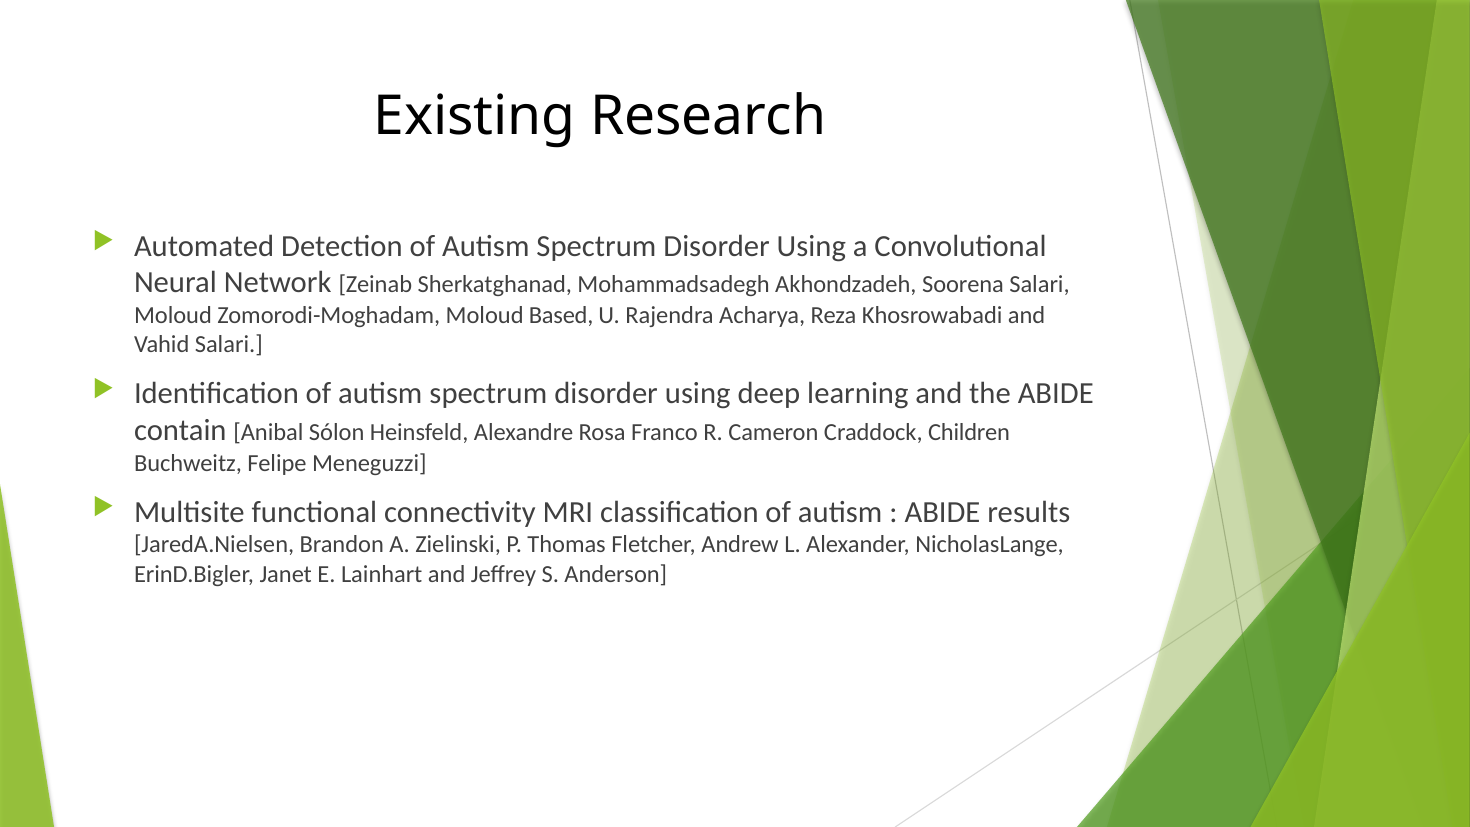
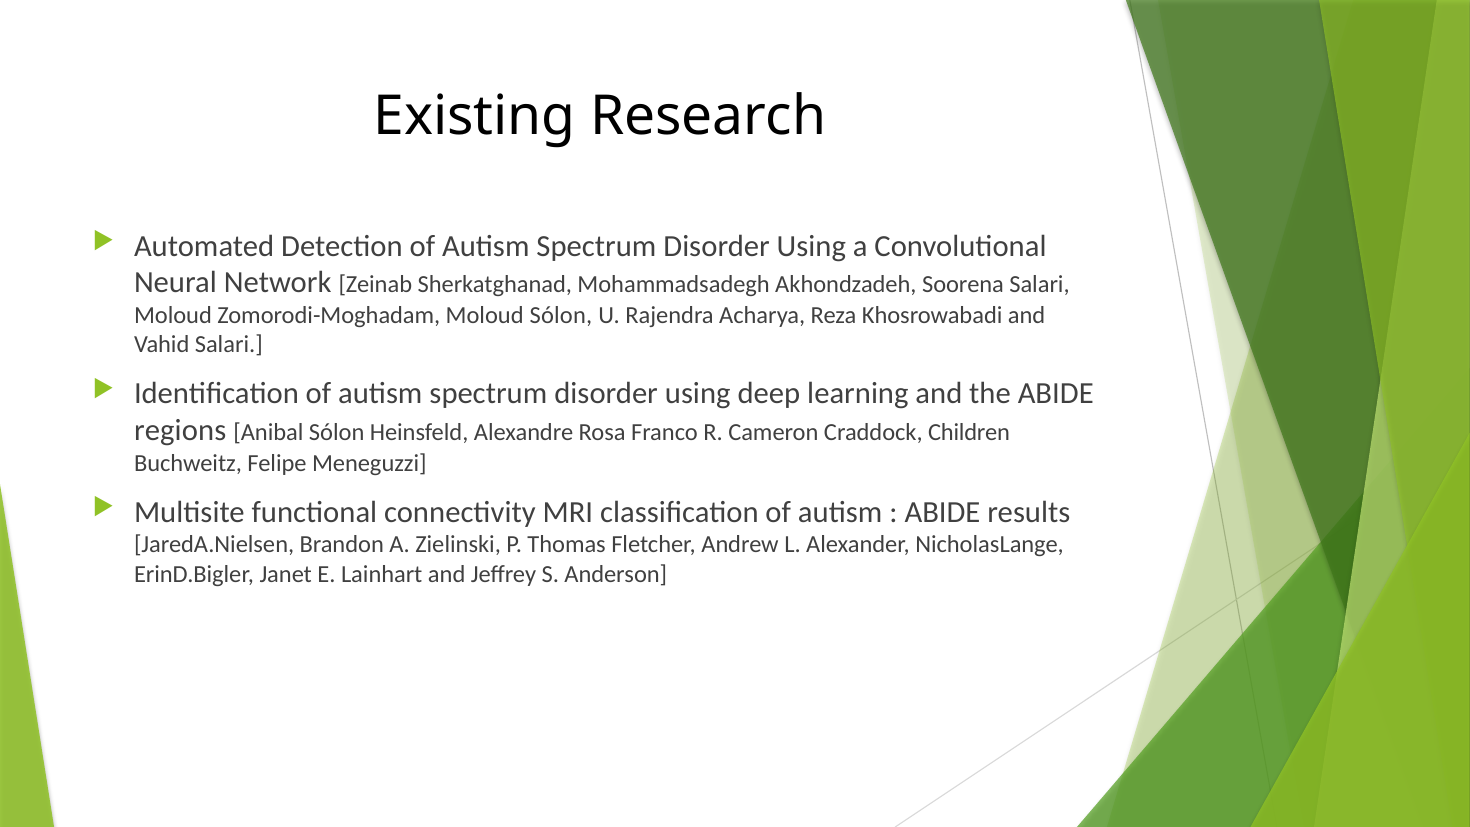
Moloud Based: Based -> Sólon (561, 315)
contain: contain -> regions (180, 430)
